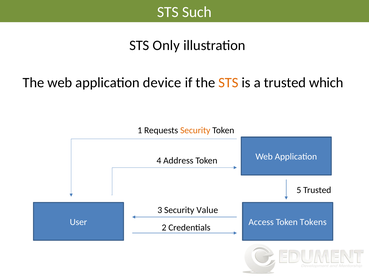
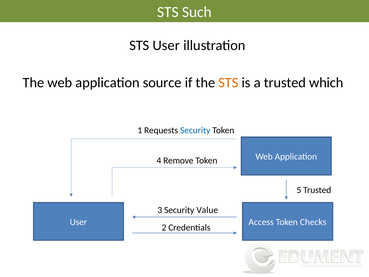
STS Only: Only -> User (166, 45)
device: device -> source (162, 83)
Security colour: orange -> blue (195, 130)
Address: Address -> Remove (178, 161)
Tokens: Tokens -> Checks (313, 222)
